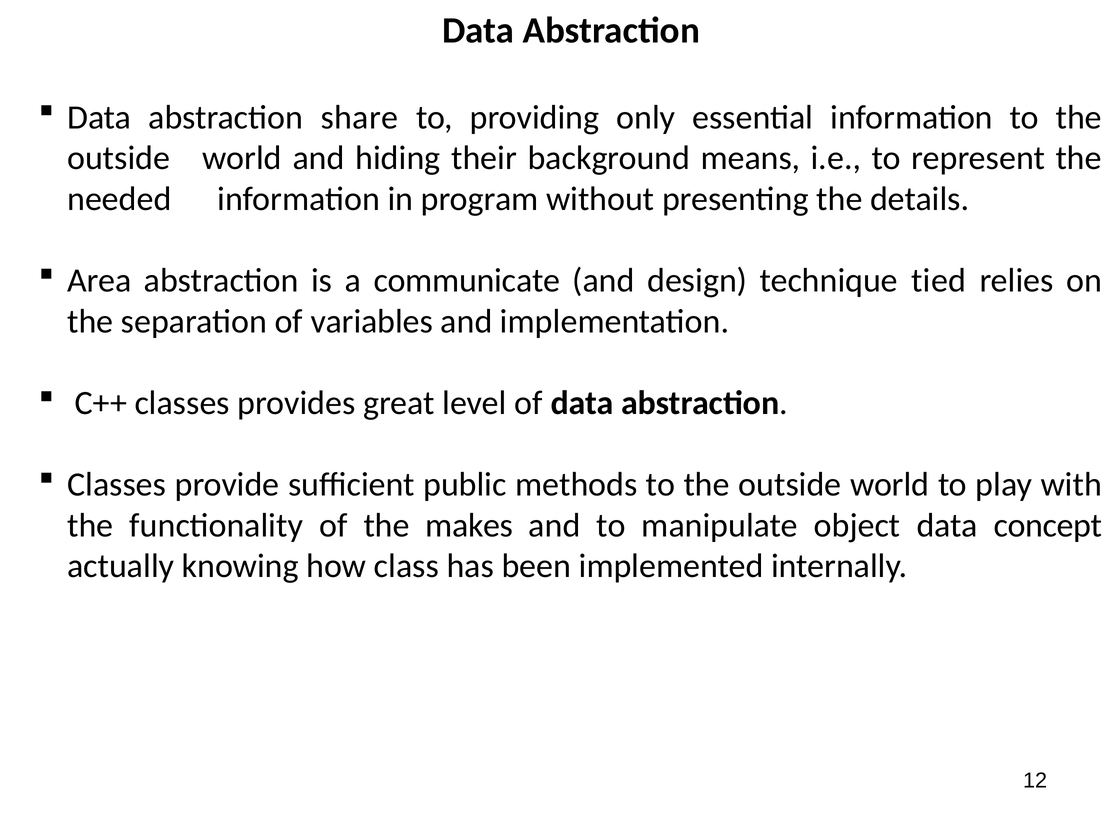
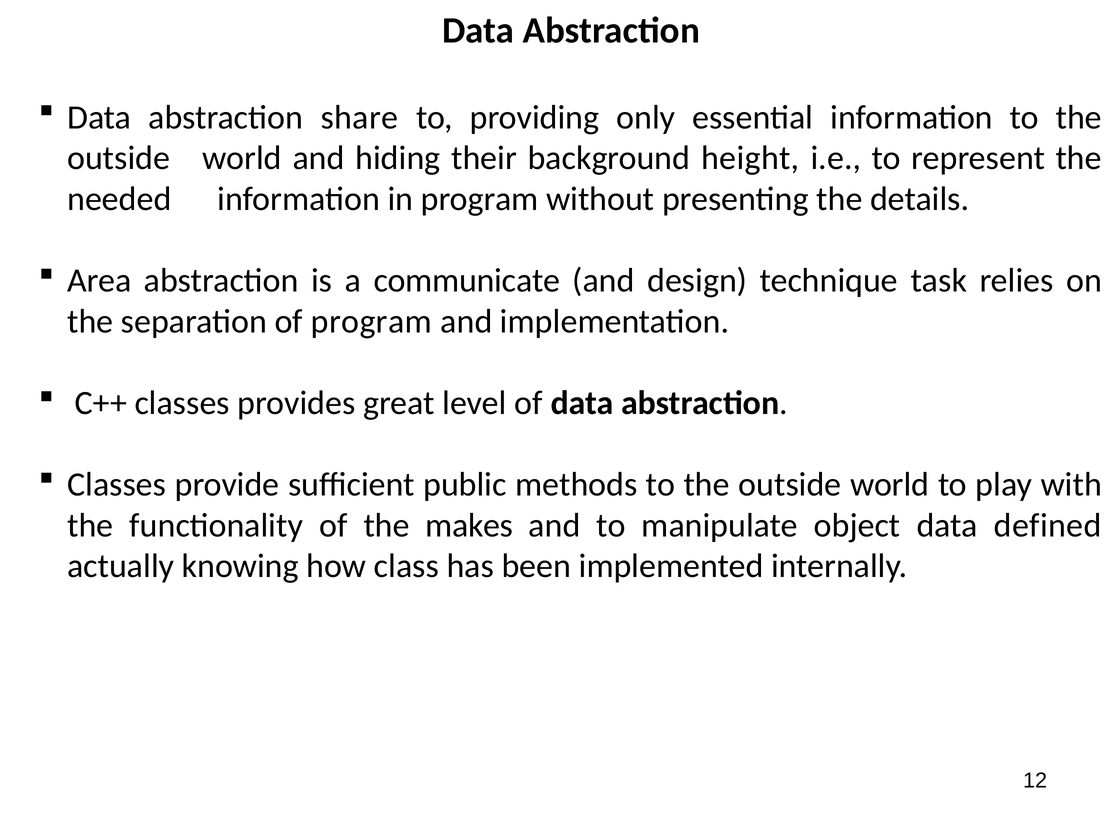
means: means -> height (750, 158)
tied: tied -> task (939, 281)
of variables: variables -> program (371, 322)
concept: concept -> defined (1048, 526)
